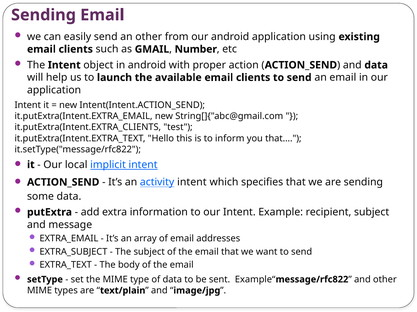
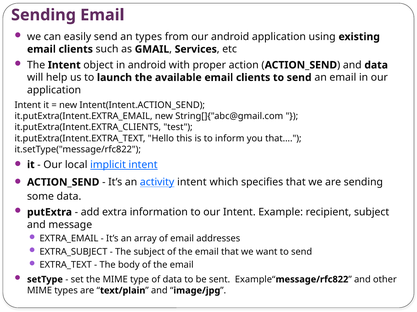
an other: other -> types (149, 37)
Number: Number -> Services (196, 49)
